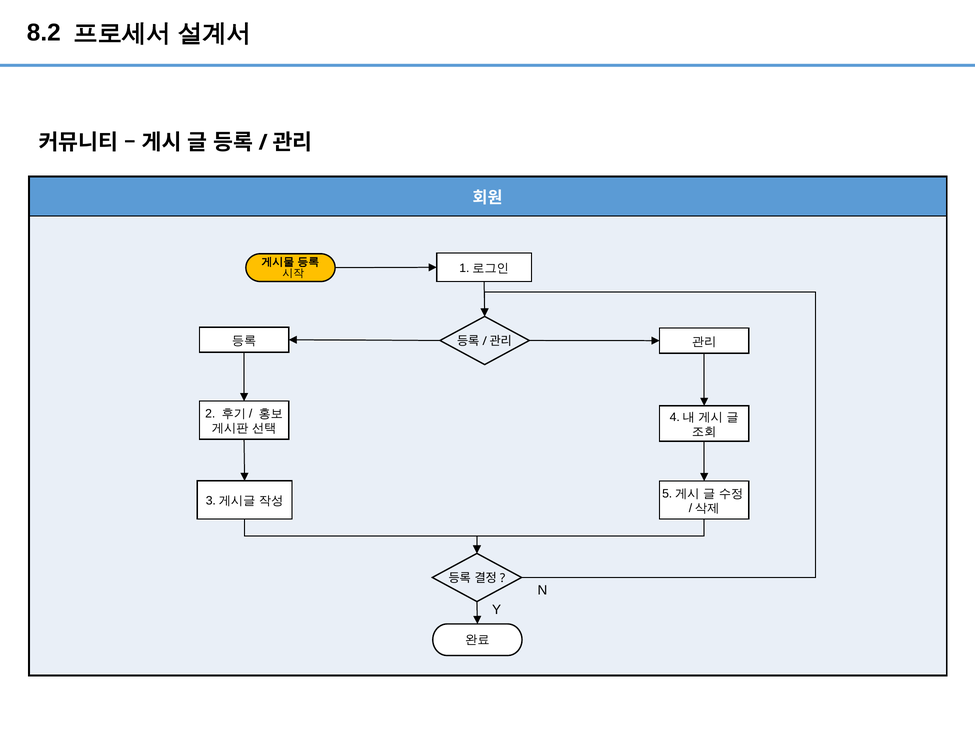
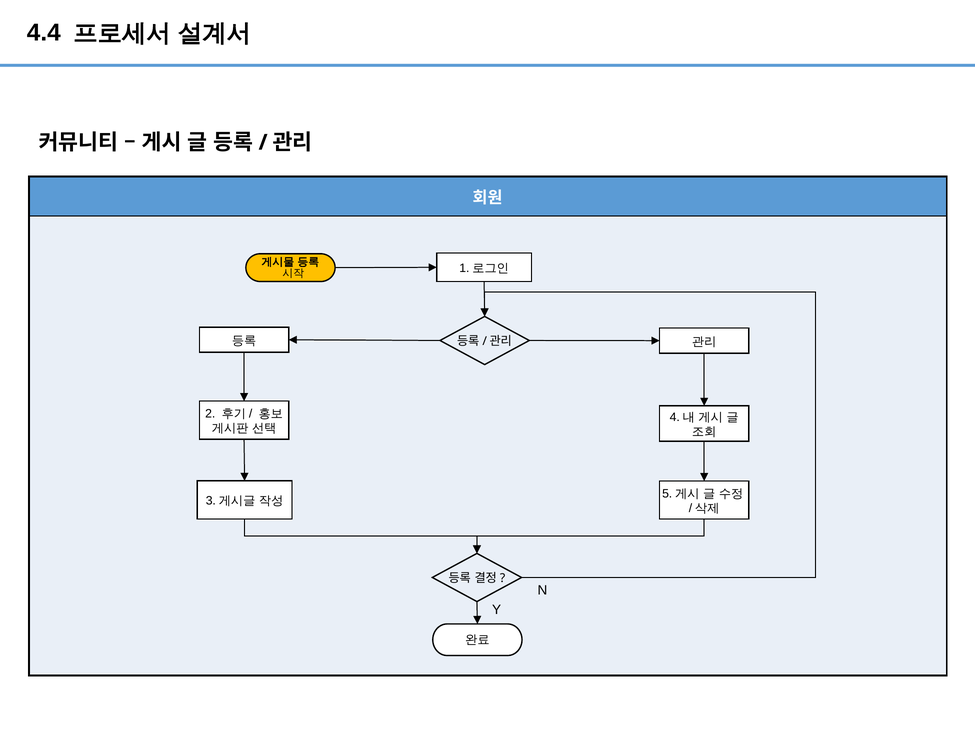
8.2: 8.2 -> 4.4 (44, 33)
